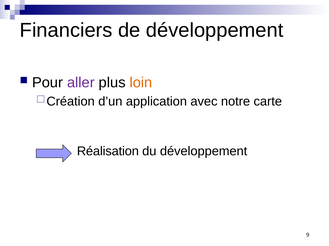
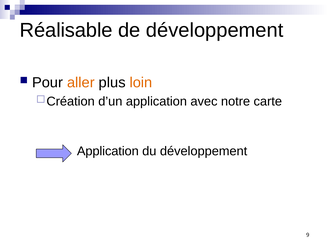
Financiers: Financiers -> Réalisable (66, 30)
aller colour: purple -> orange (81, 83)
Réalisation: Réalisation -> Application (108, 152)
